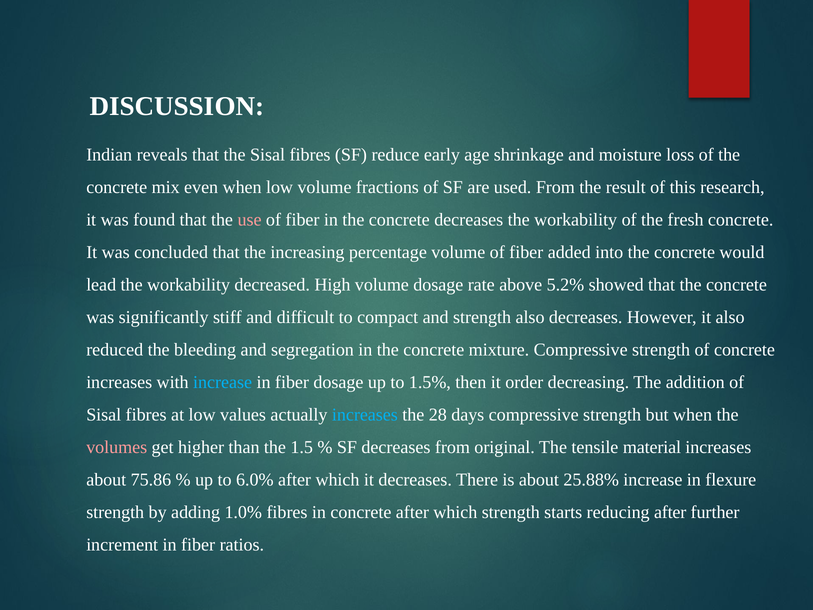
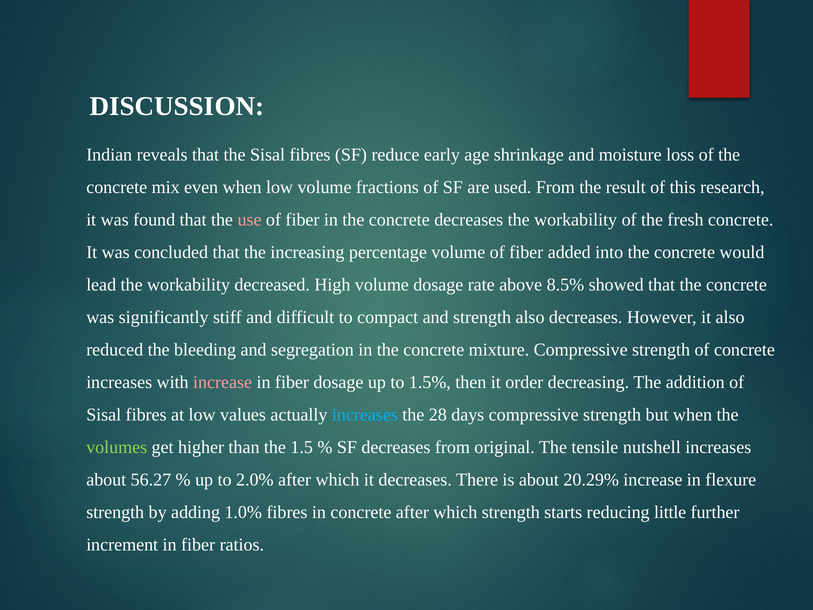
5.2%: 5.2% -> 8.5% (565, 285)
increase colour: light blue -> pink (223, 382)
volumes colour: pink -> light green (117, 447)
material: material -> nutshell (652, 447)
75.86: 75.86 -> 56.27 (151, 480)
6.0%: 6.0% -> 2.0% (255, 480)
25.88%: 25.88% -> 20.29% (591, 480)
reducing after: after -> little (670, 512)
